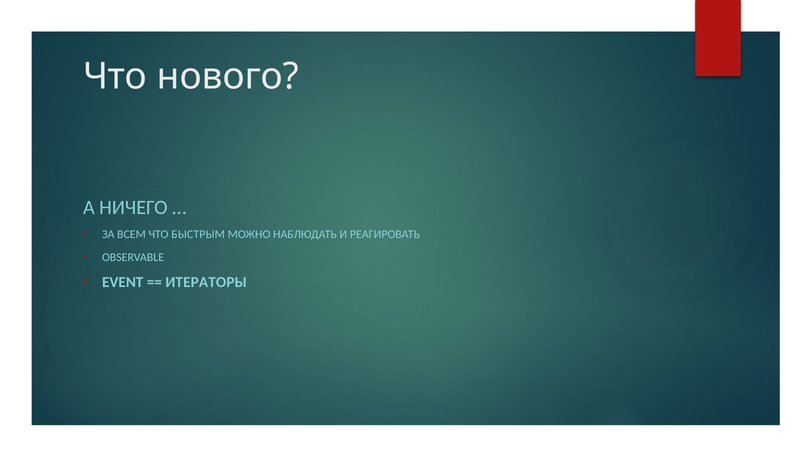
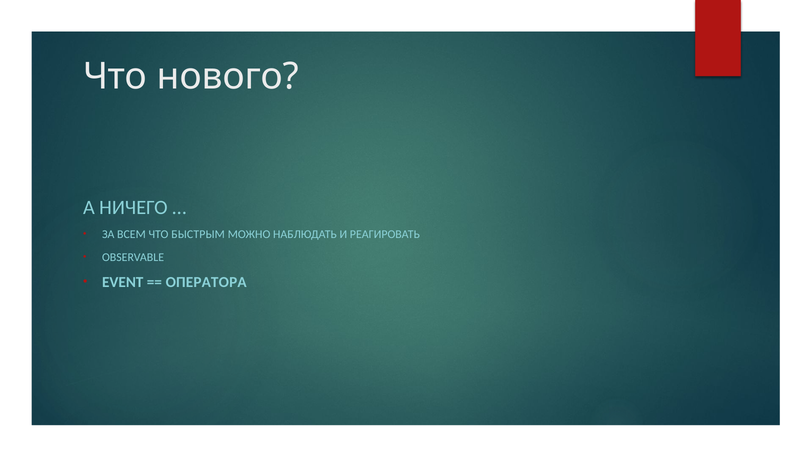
ИТЕРАТОРЫ: ИТЕРАТОРЫ -> ОПЕРАТОРА (206, 282)
